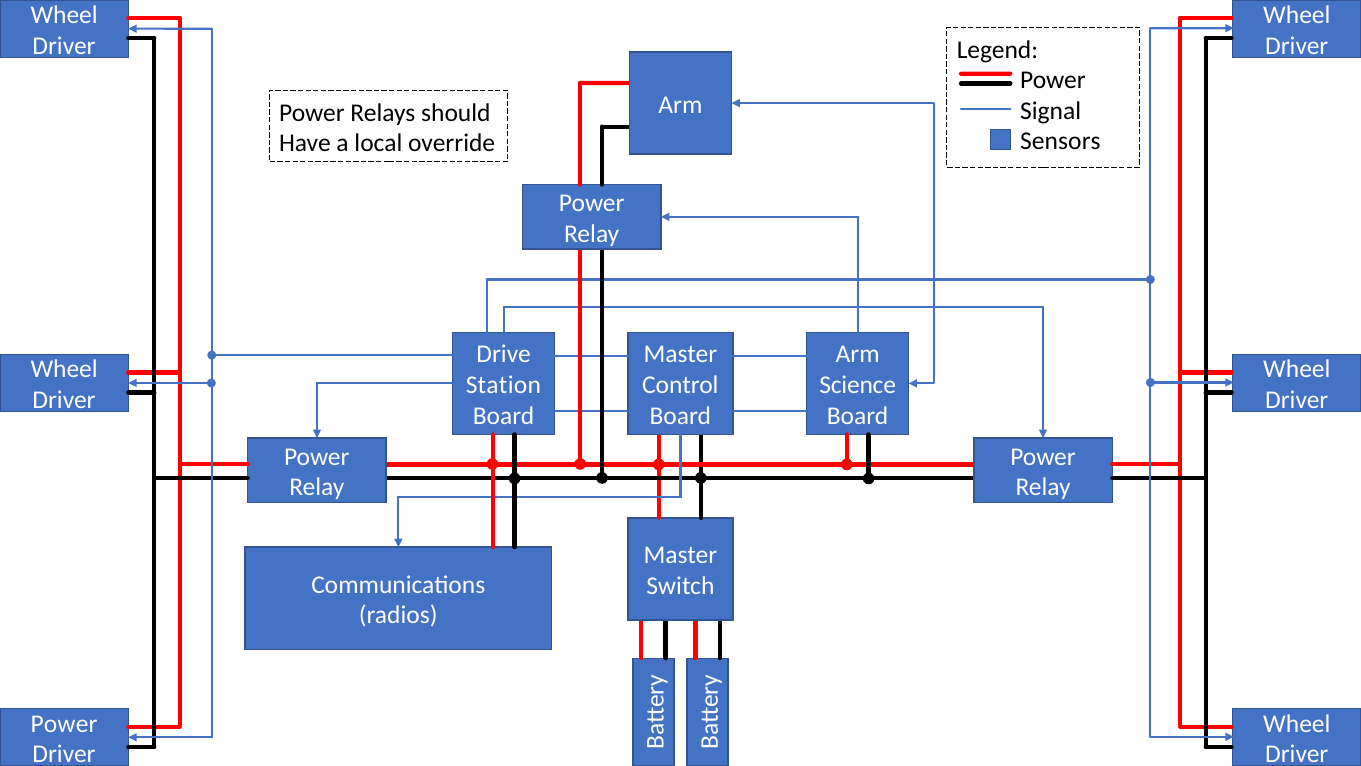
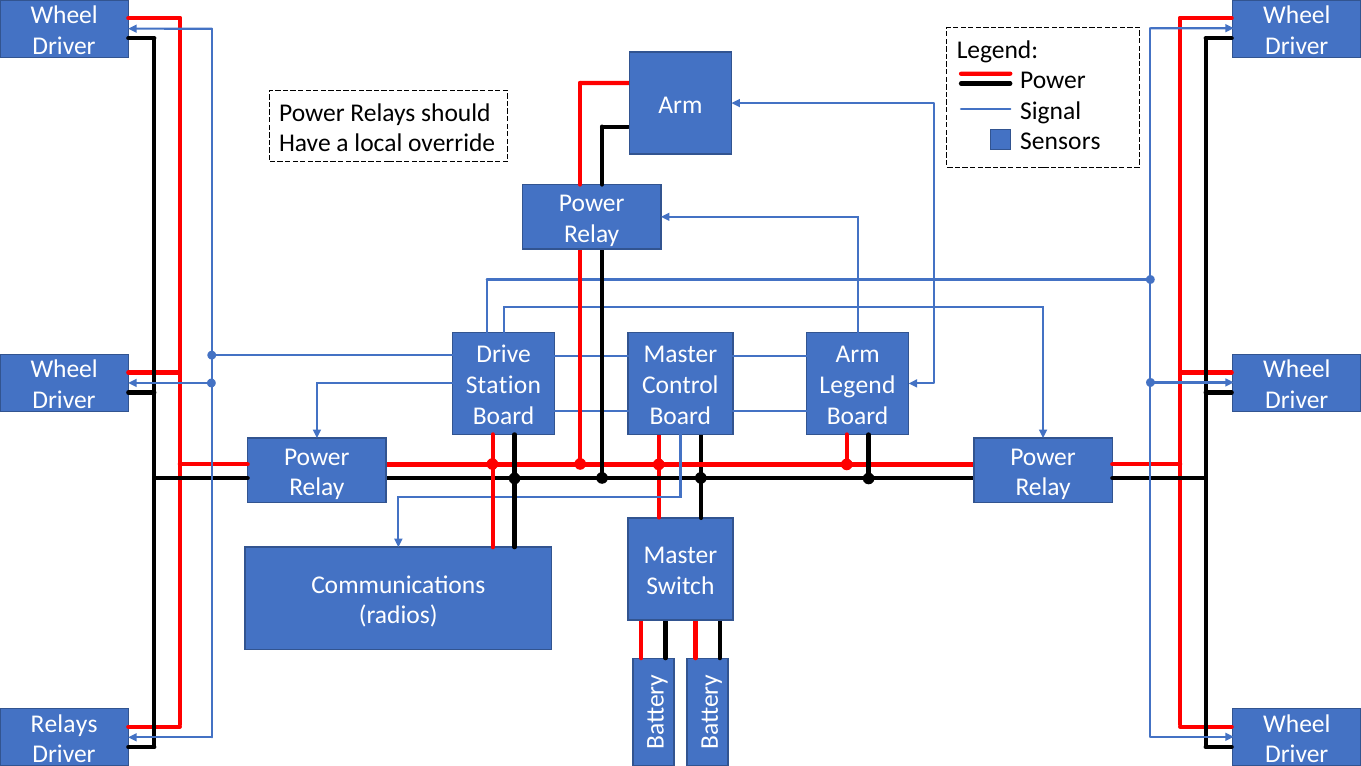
Science: Science -> Legend (857, 385)
Power: Power -> Relays (64, 723)
